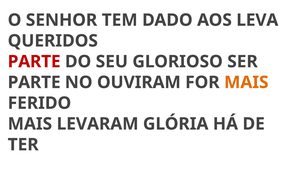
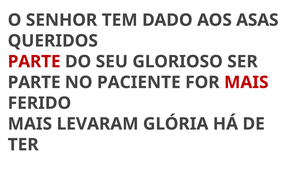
LEVA: LEVA -> ASAS (257, 20)
OUVIRAM: OUVIRAM -> PACIENTE (139, 82)
MAIS colour: orange -> red (246, 82)
